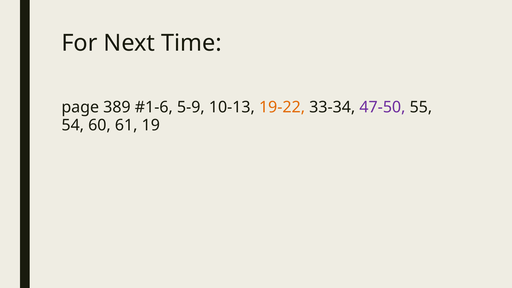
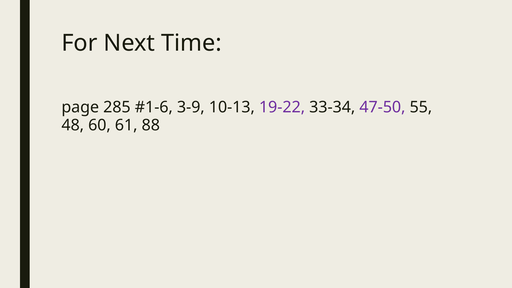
389: 389 -> 285 (117, 107)
5-9: 5-9 -> 3-9 (191, 107)
19-22 colour: orange -> purple (282, 107)
54: 54 -> 48 (73, 125)
19: 19 -> 88 (151, 125)
